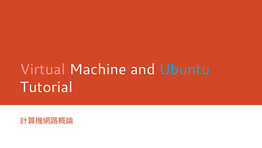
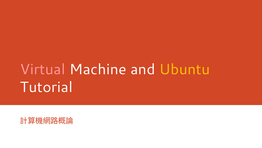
Ubuntu colour: light blue -> yellow (185, 69)
